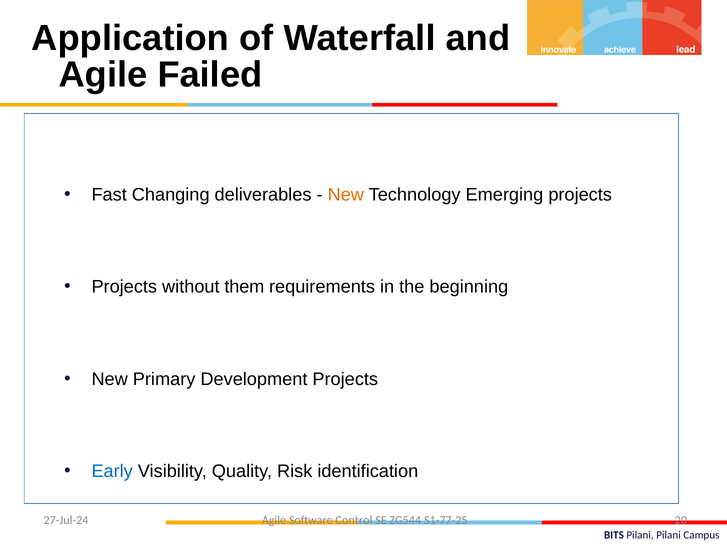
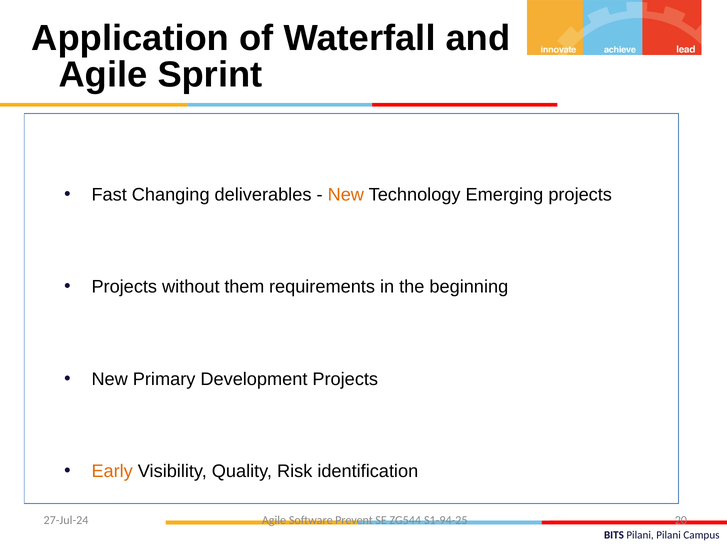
Failed: Failed -> Sprint (210, 75)
Early colour: blue -> orange (112, 472)
Control: Control -> Prevent (354, 521)
S1-77-25: S1-77-25 -> S1-94-25 (446, 521)
